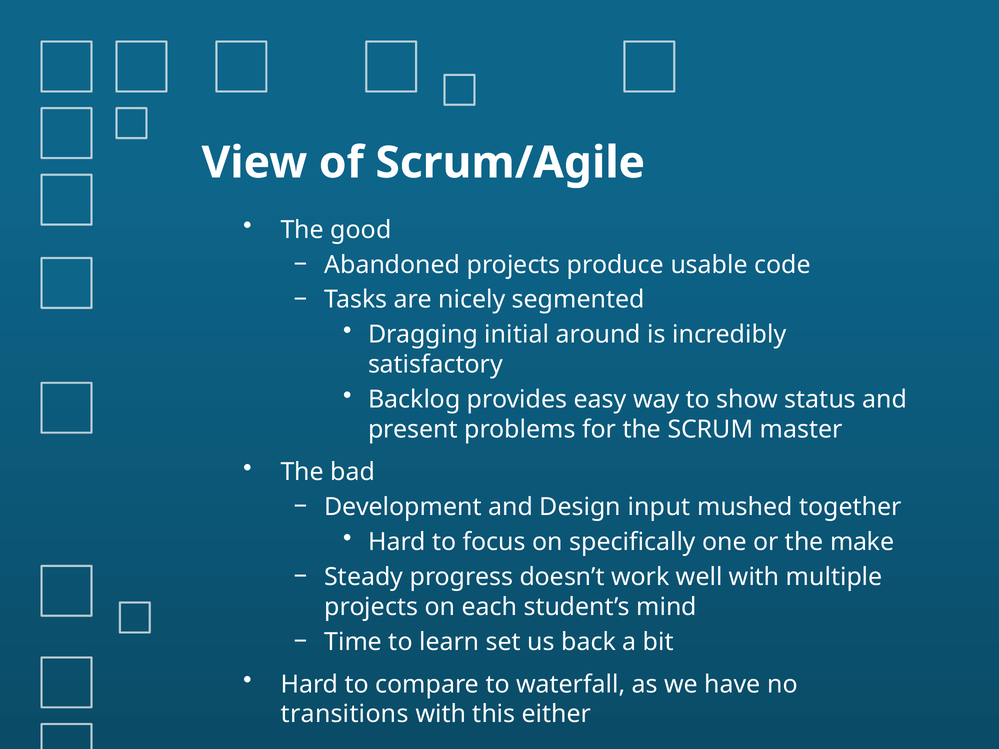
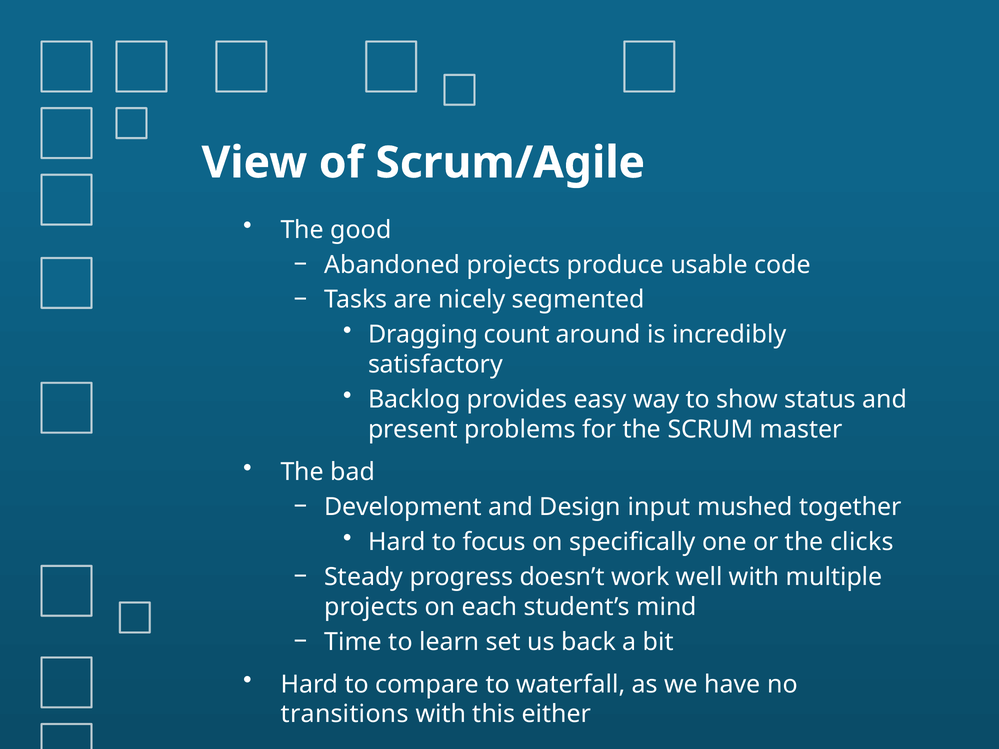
initial: initial -> count (517, 335)
make: make -> clicks (862, 542)
